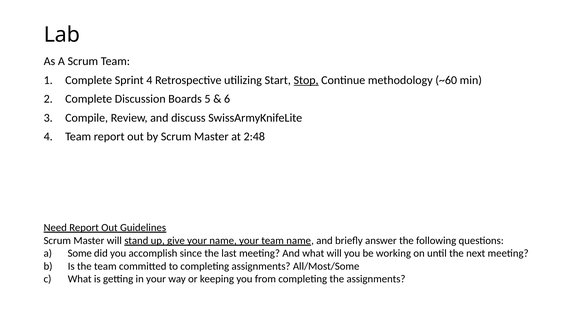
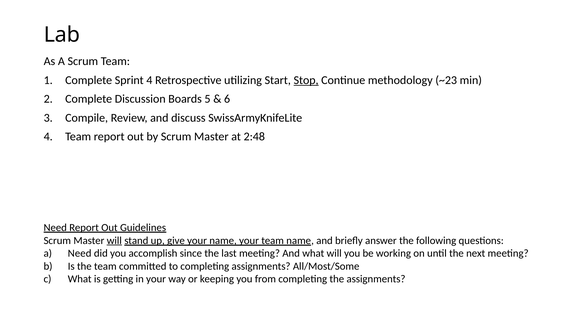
~60: ~60 -> ~23 (446, 80)
will underline: none -> present (114, 241)
a Some: Some -> Need (80, 254)
